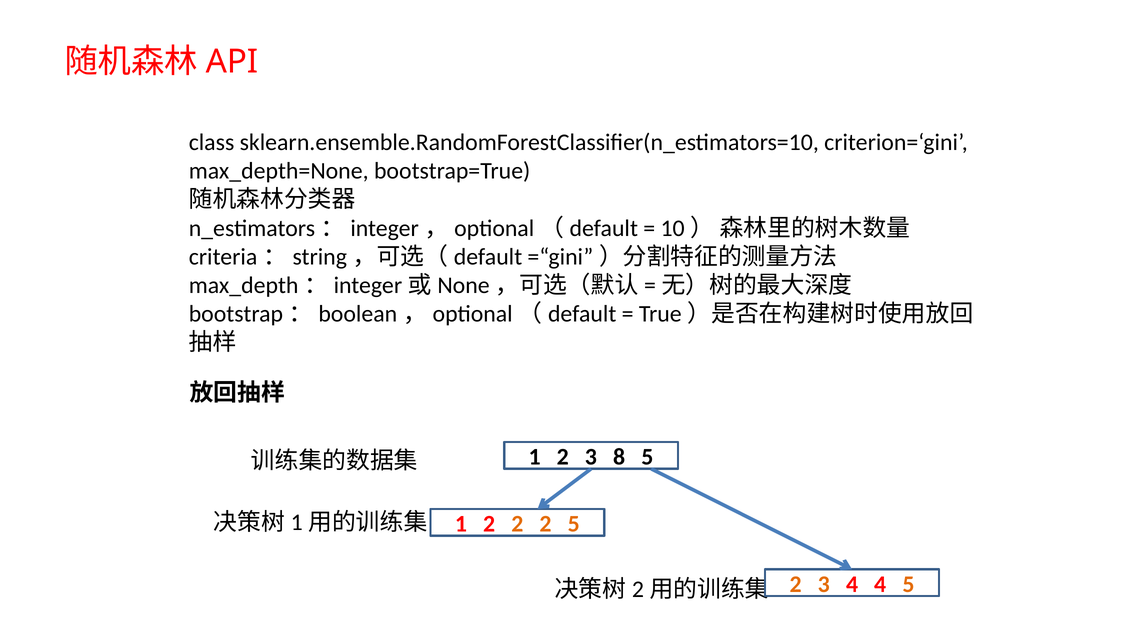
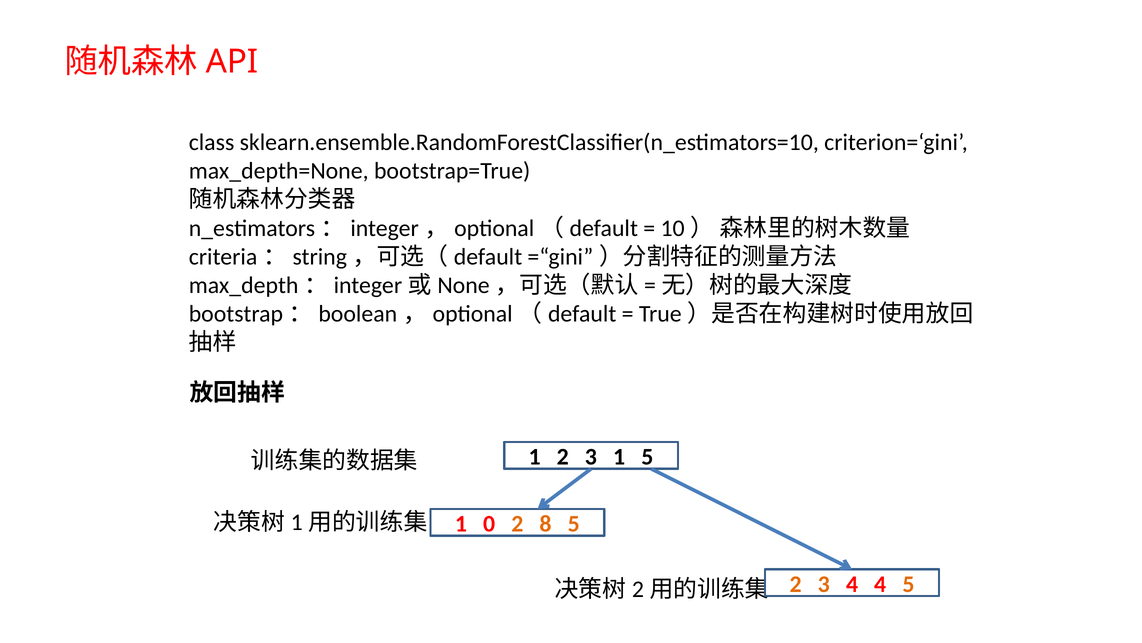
8: 8 -> 1 (619, 457)
2: 2 -> 0 (489, 524)
2: 2 -> 8 (546, 524)
